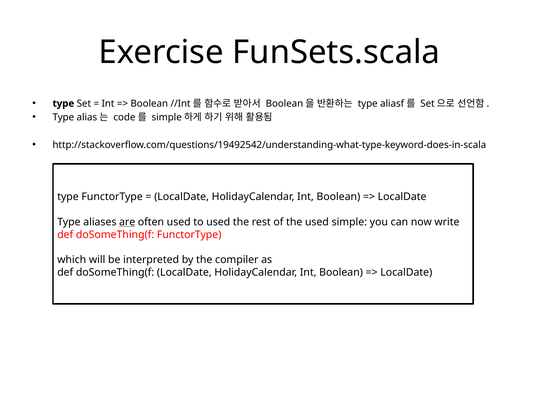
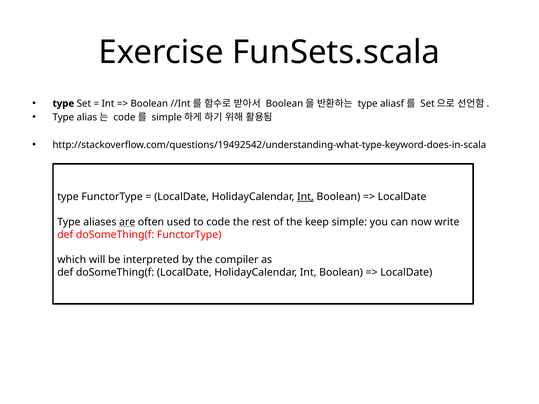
Int underline: none -> present (305, 197)
to used: used -> code (218, 222)
the used: used -> keep (317, 222)
